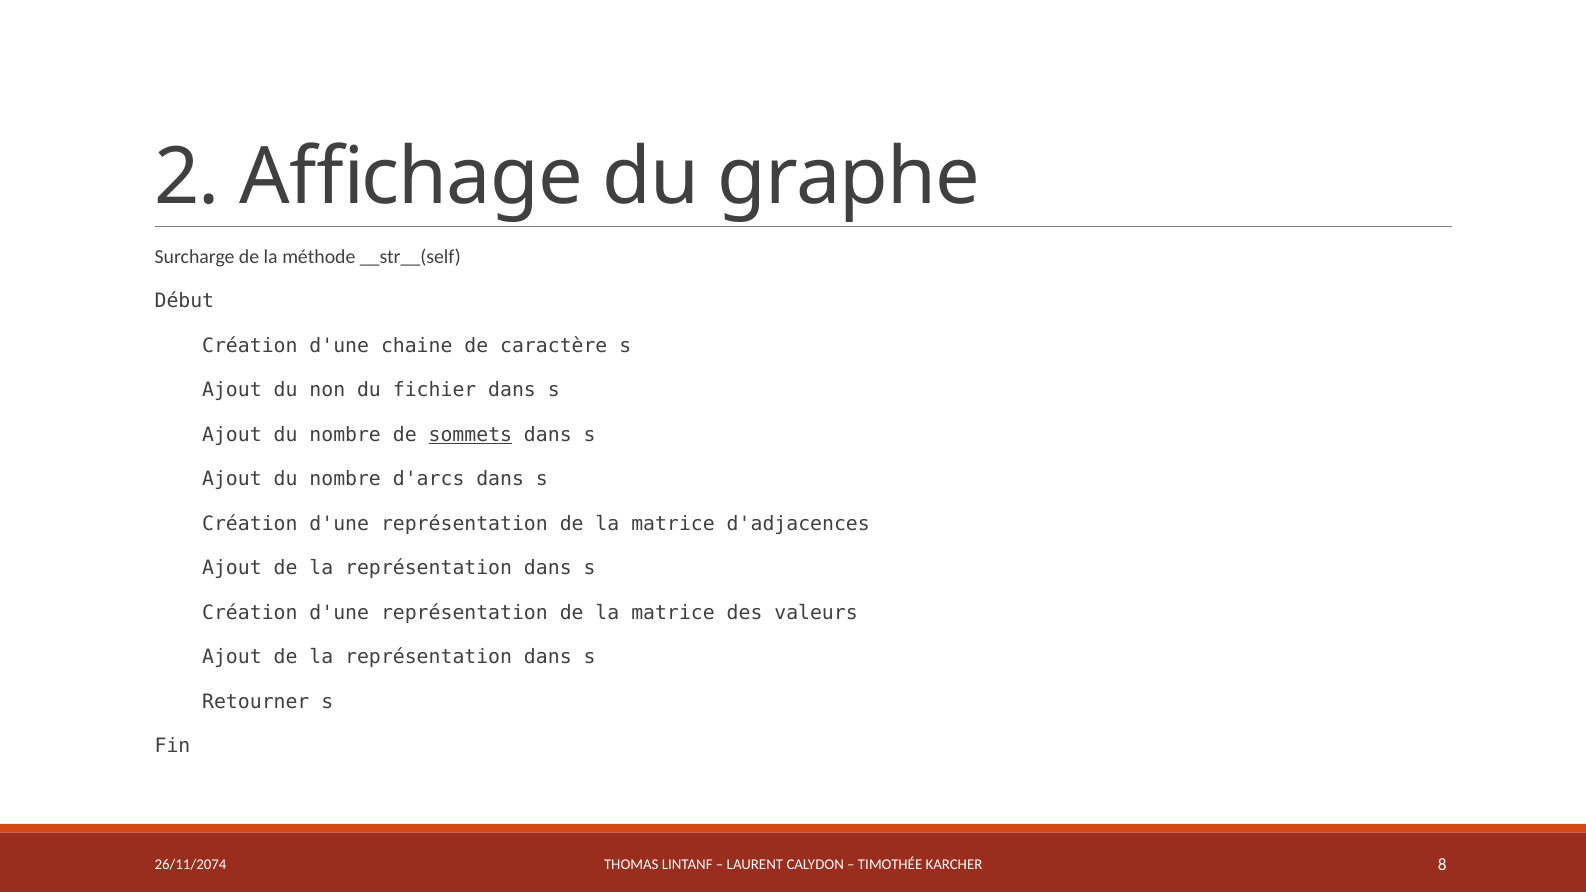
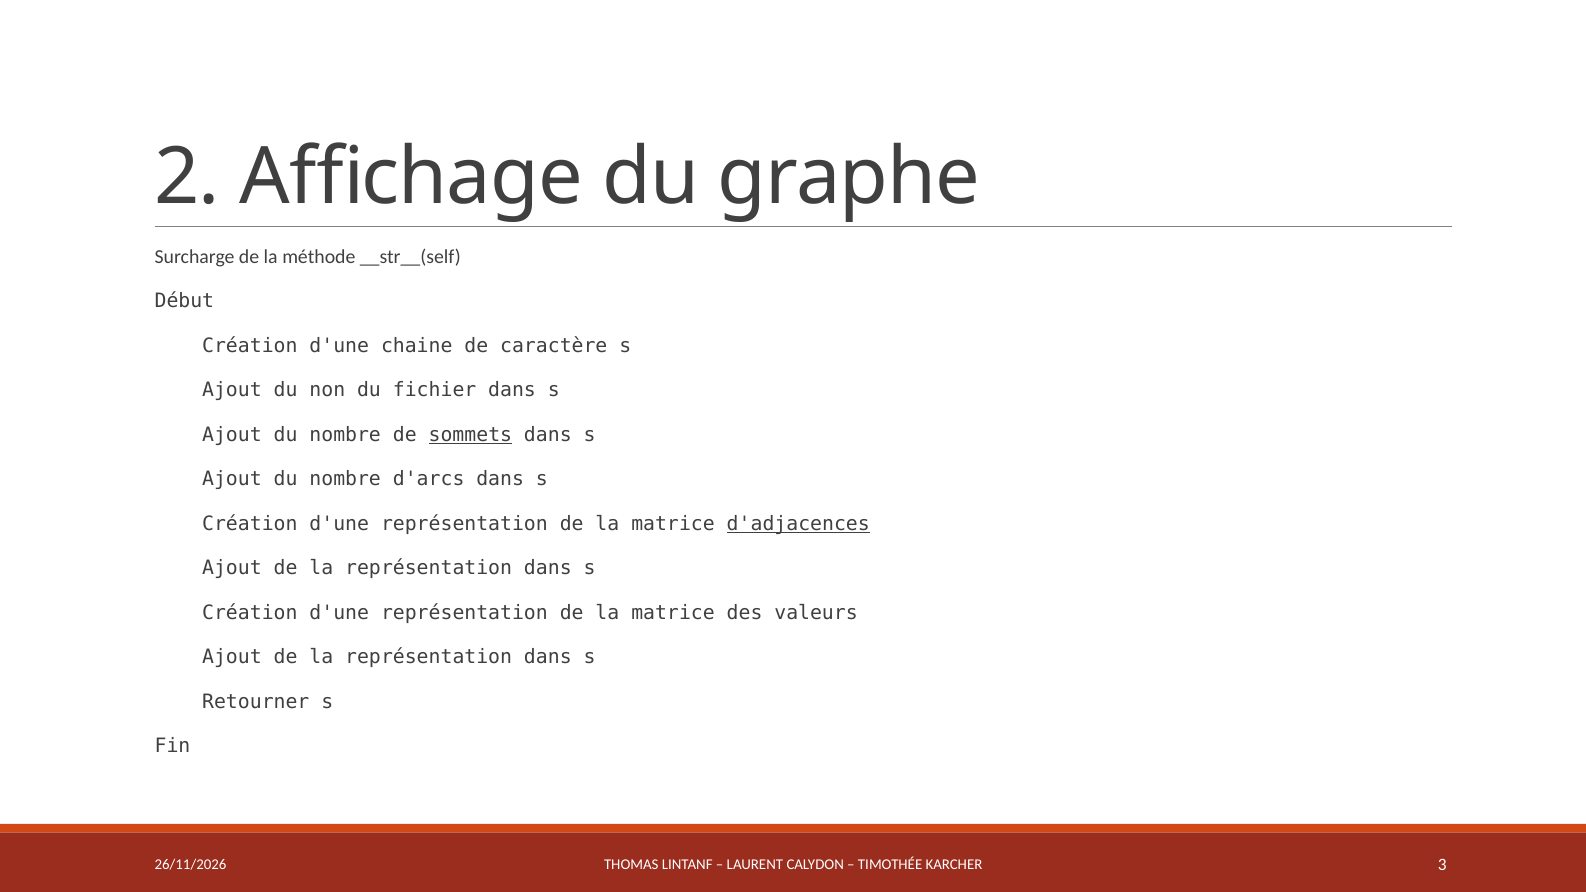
d'adjacences underline: none -> present (798, 524)
26/11/2074: 26/11/2074 -> 26/11/2026 (191, 865)
8: 8 -> 3 (1442, 865)
